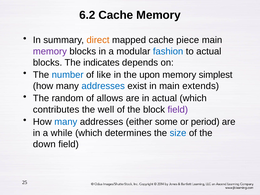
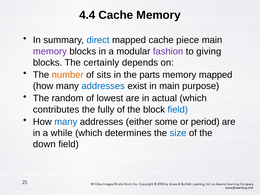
6.2: 6.2 -> 4.4 (87, 15)
direct colour: orange -> blue (98, 40)
fashion colour: blue -> purple (168, 51)
to actual: actual -> giving (209, 51)
indicates: indicates -> certainly (101, 63)
number colour: blue -> orange (68, 75)
like: like -> sits (104, 75)
upon: upon -> parts (150, 75)
memory simplest: simplest -> mapped (216, 75)
extends: extends -> purpose (201, 86)
allows: allows -> lowest (110, 98)
well: well -> fully (106, 110)
field colour: purple -> blue (178, 110)
